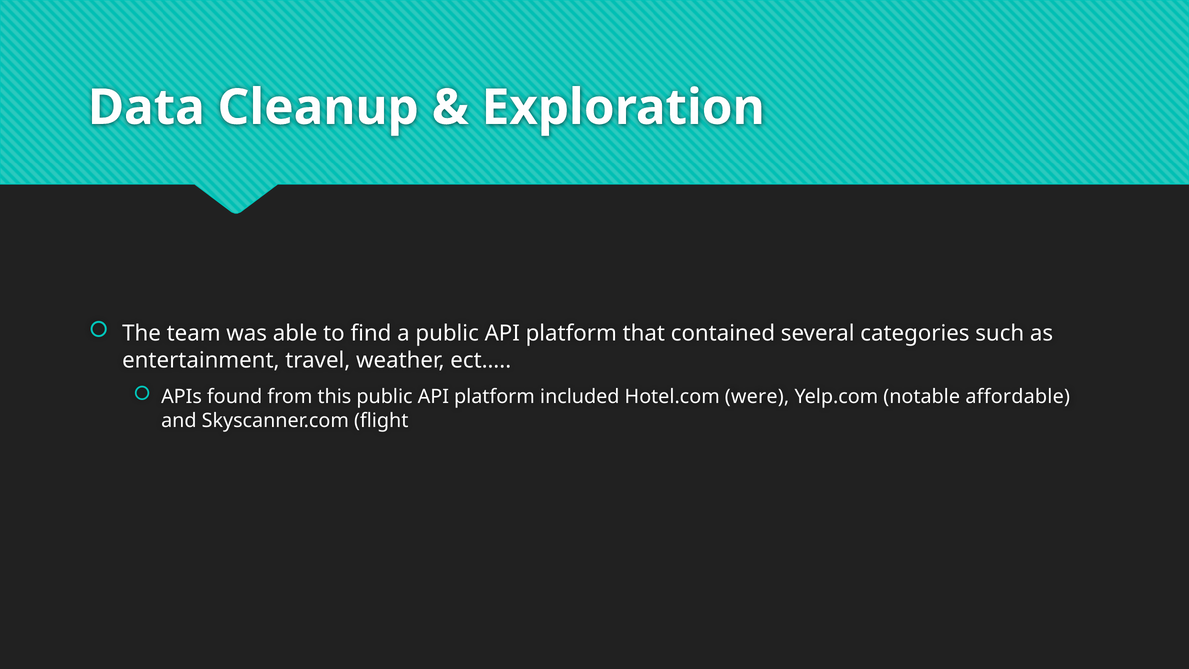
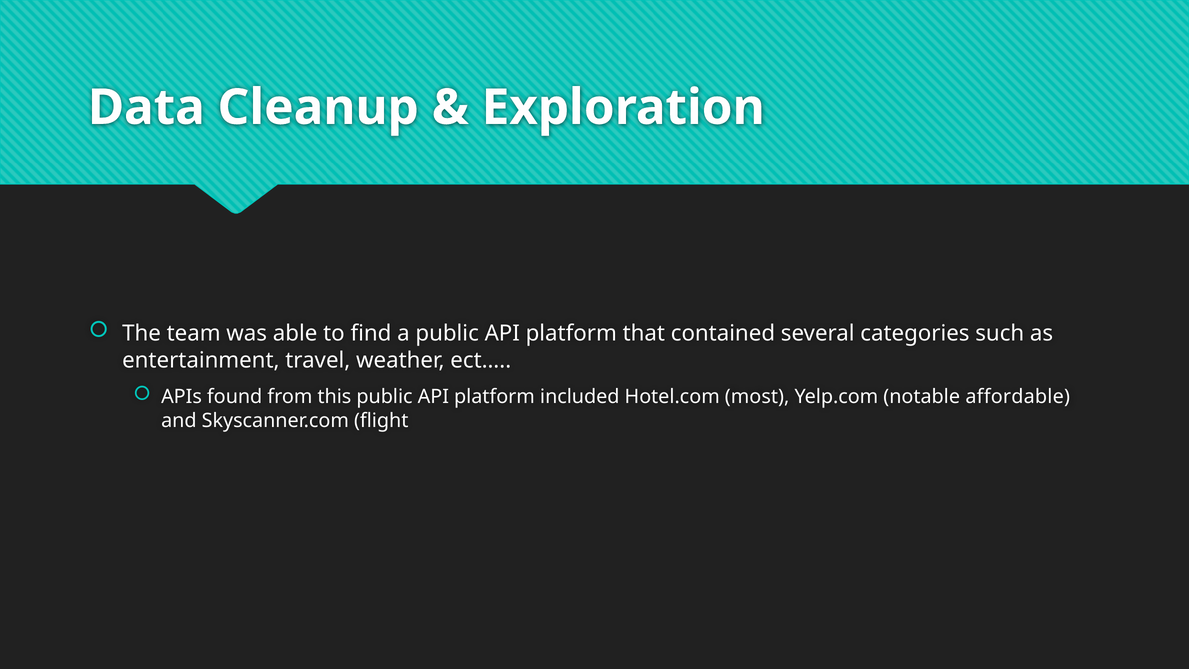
were: were -> most (757, 397)
